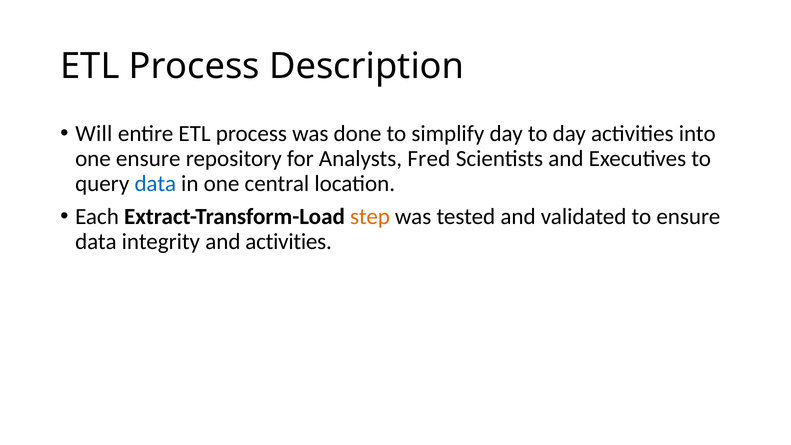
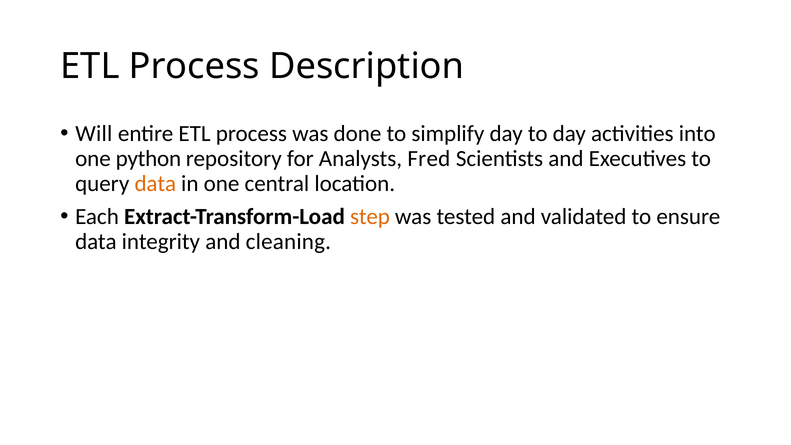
one ensure: ensure -> python (148, 159)
data colour: blue -> orange (155, 183)
and activities: activities -> cleaning (288, 241)
